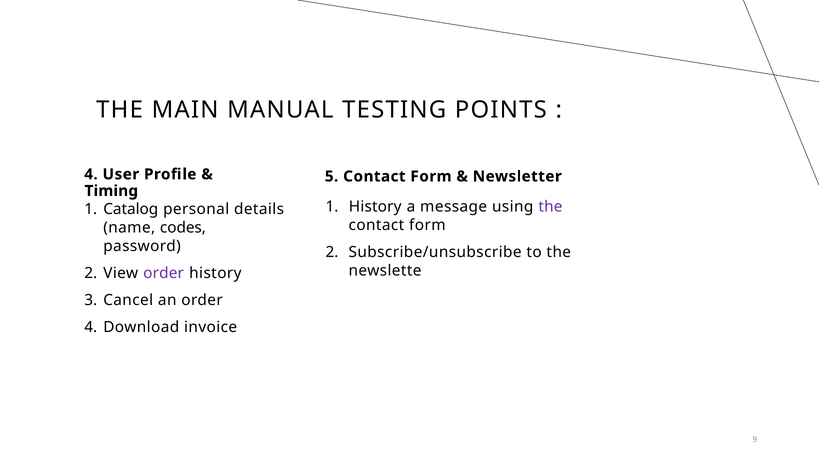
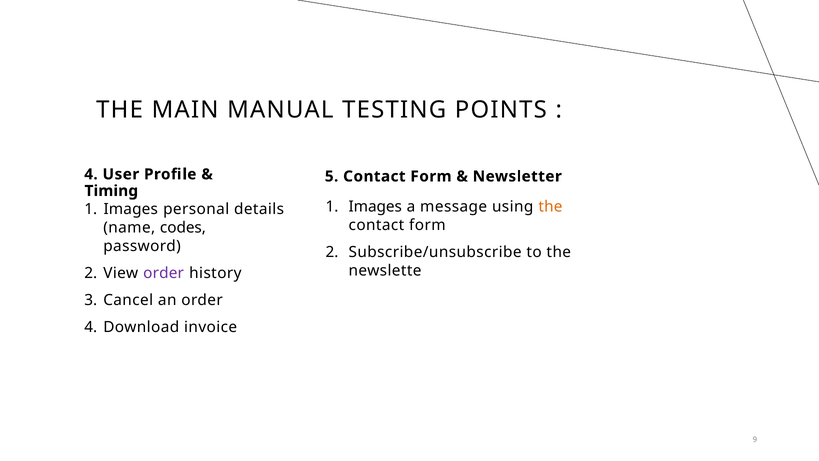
History: History -> Images (375, 207)
the colour: purple -> orange (550, 207)
Catalog: Catalog -> Images (131, 209)
